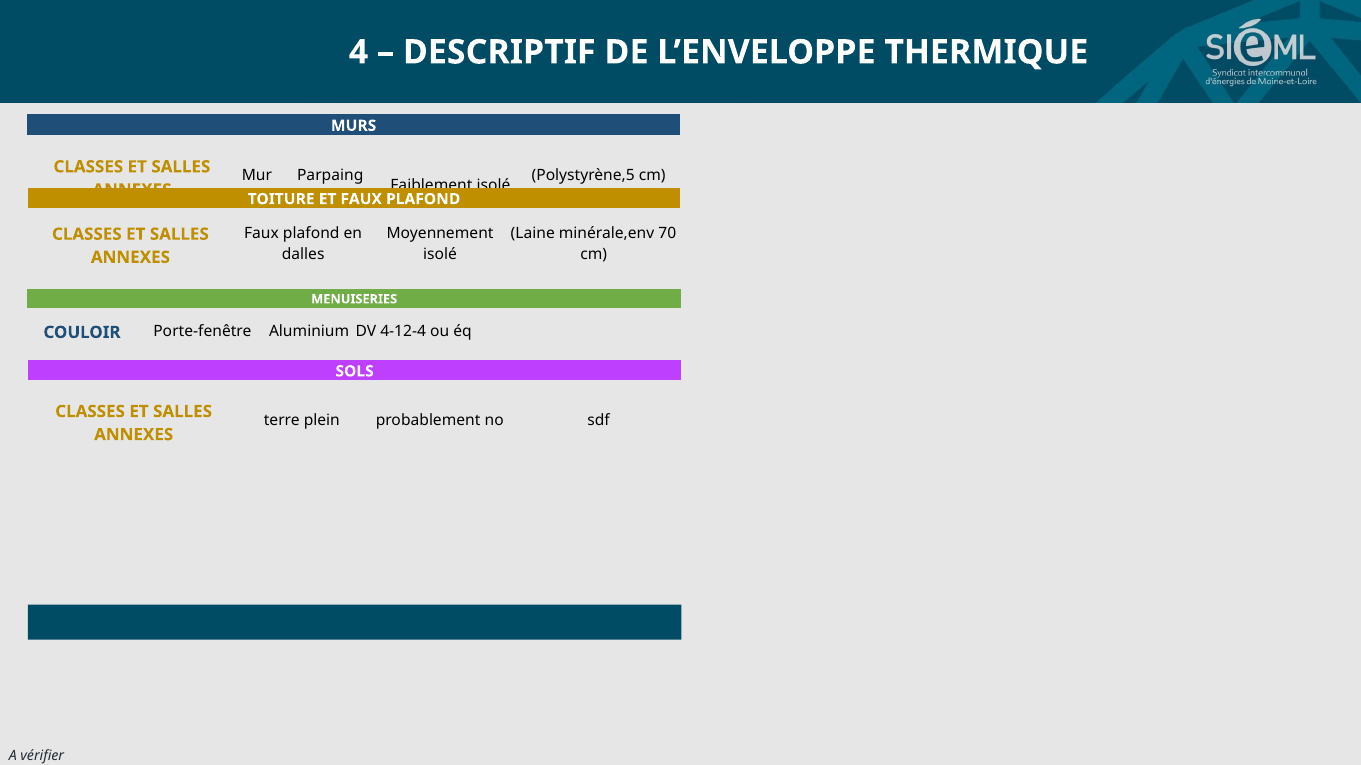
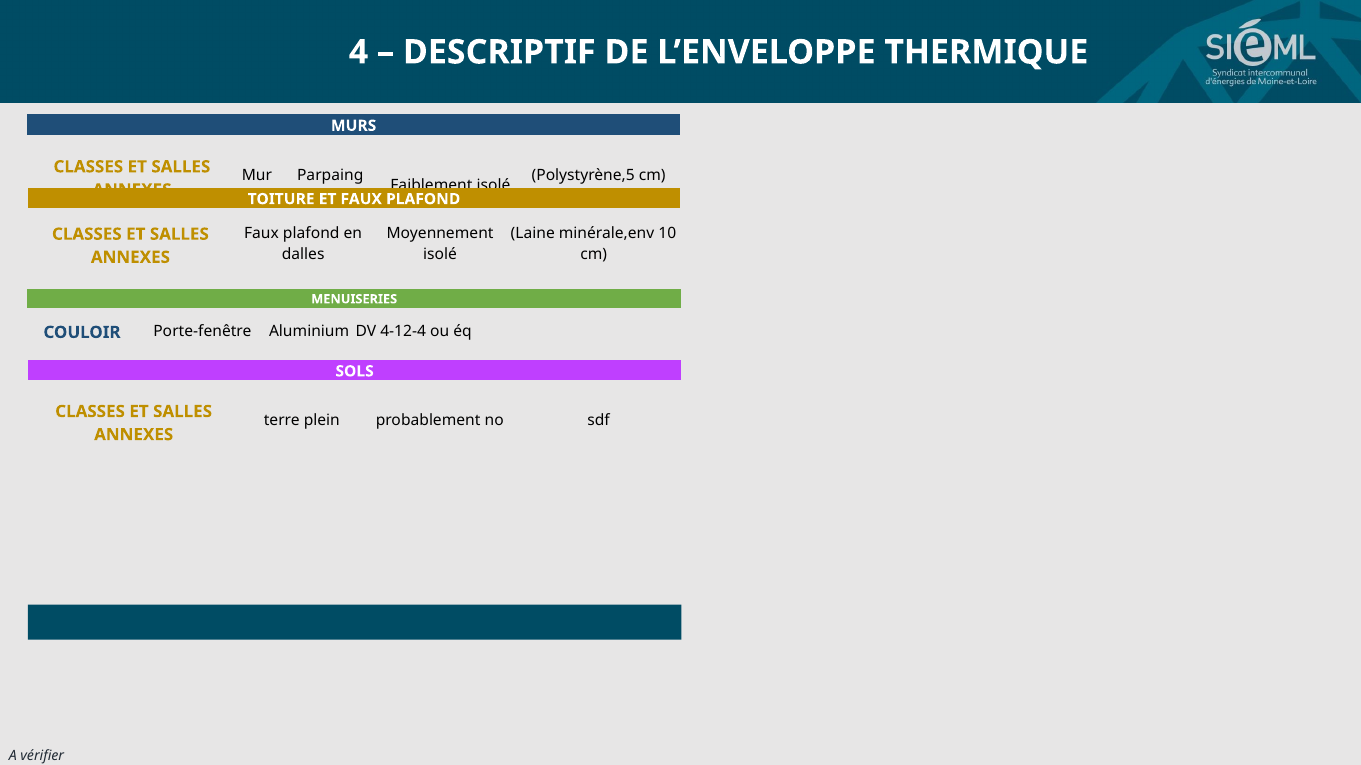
70: 70 -> 10 (667, 233)
